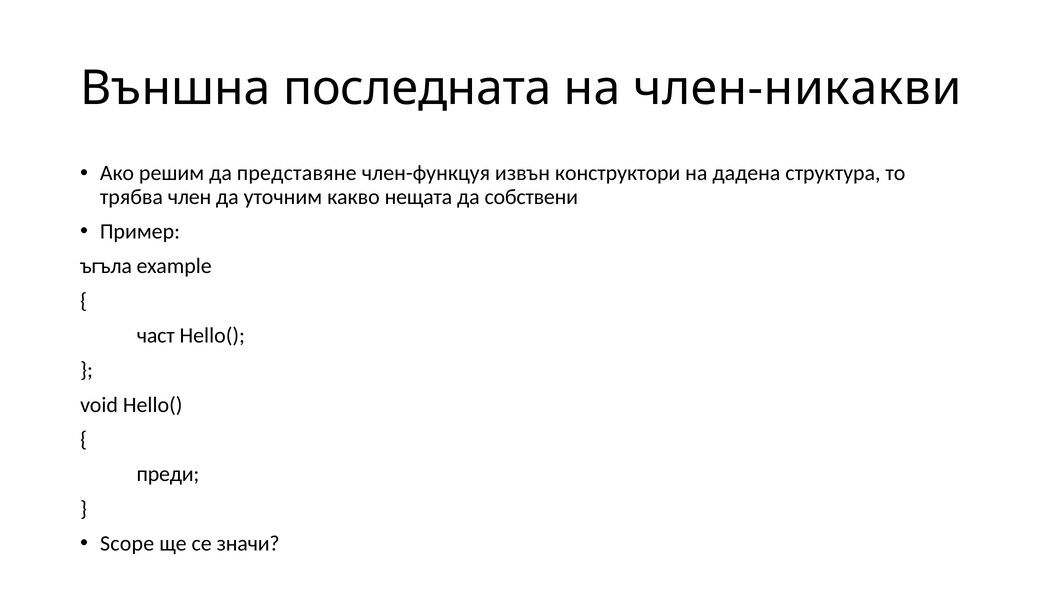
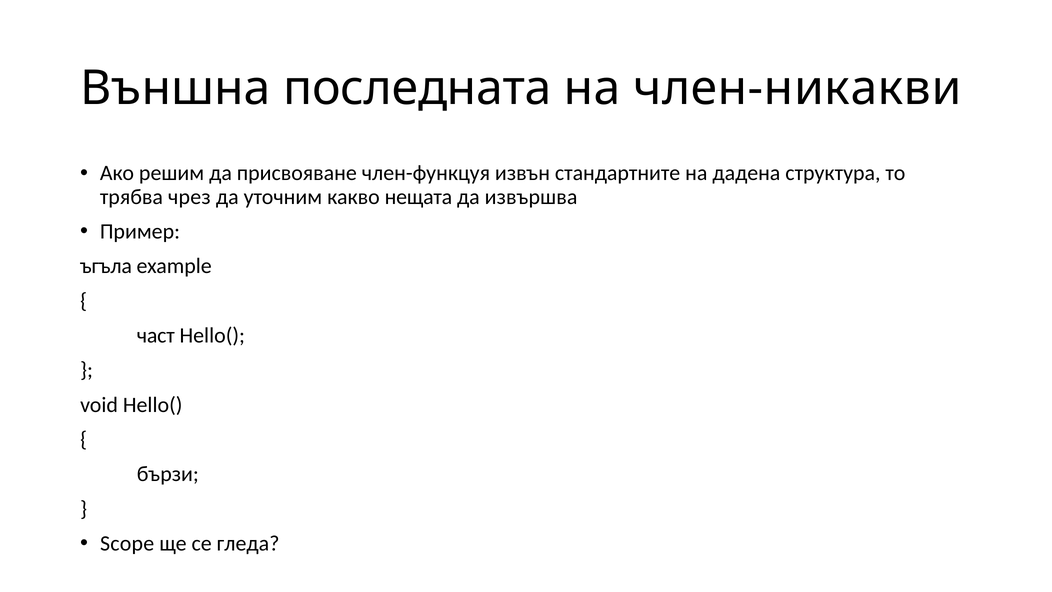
представяне: представяне -> присвояване (297, 173)
конструктори: конструктори -> стандартните (618, 173)
член: член -> чрез (189, 197)
собствени: собствени -> извършва (531, 197)
преди: преди -> бързи (168, 474)
значи: значи -> гледа (248, 543)
